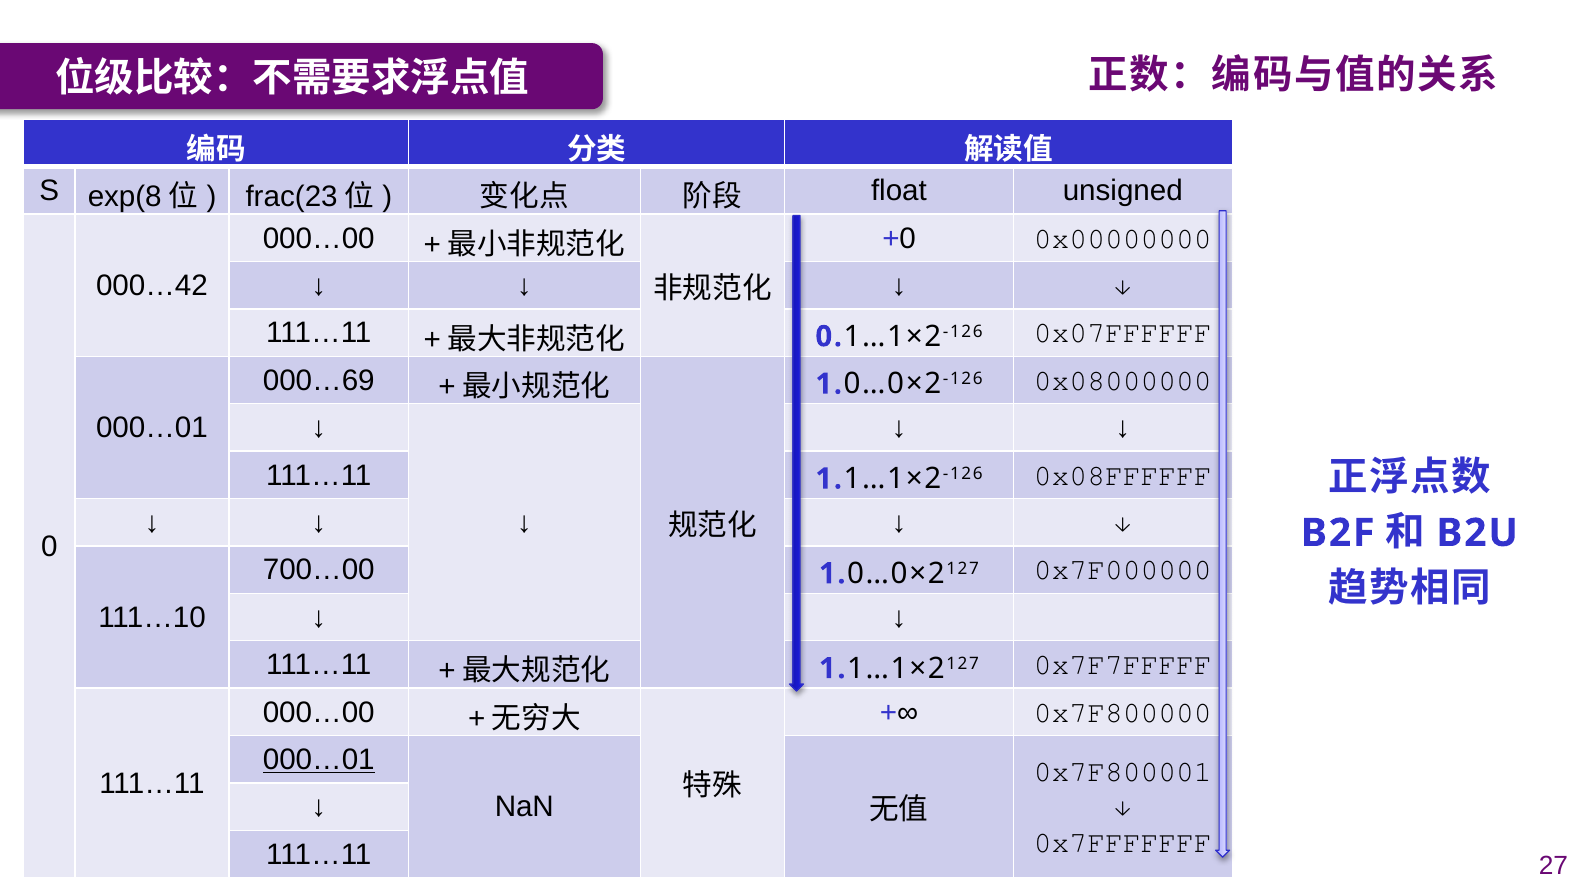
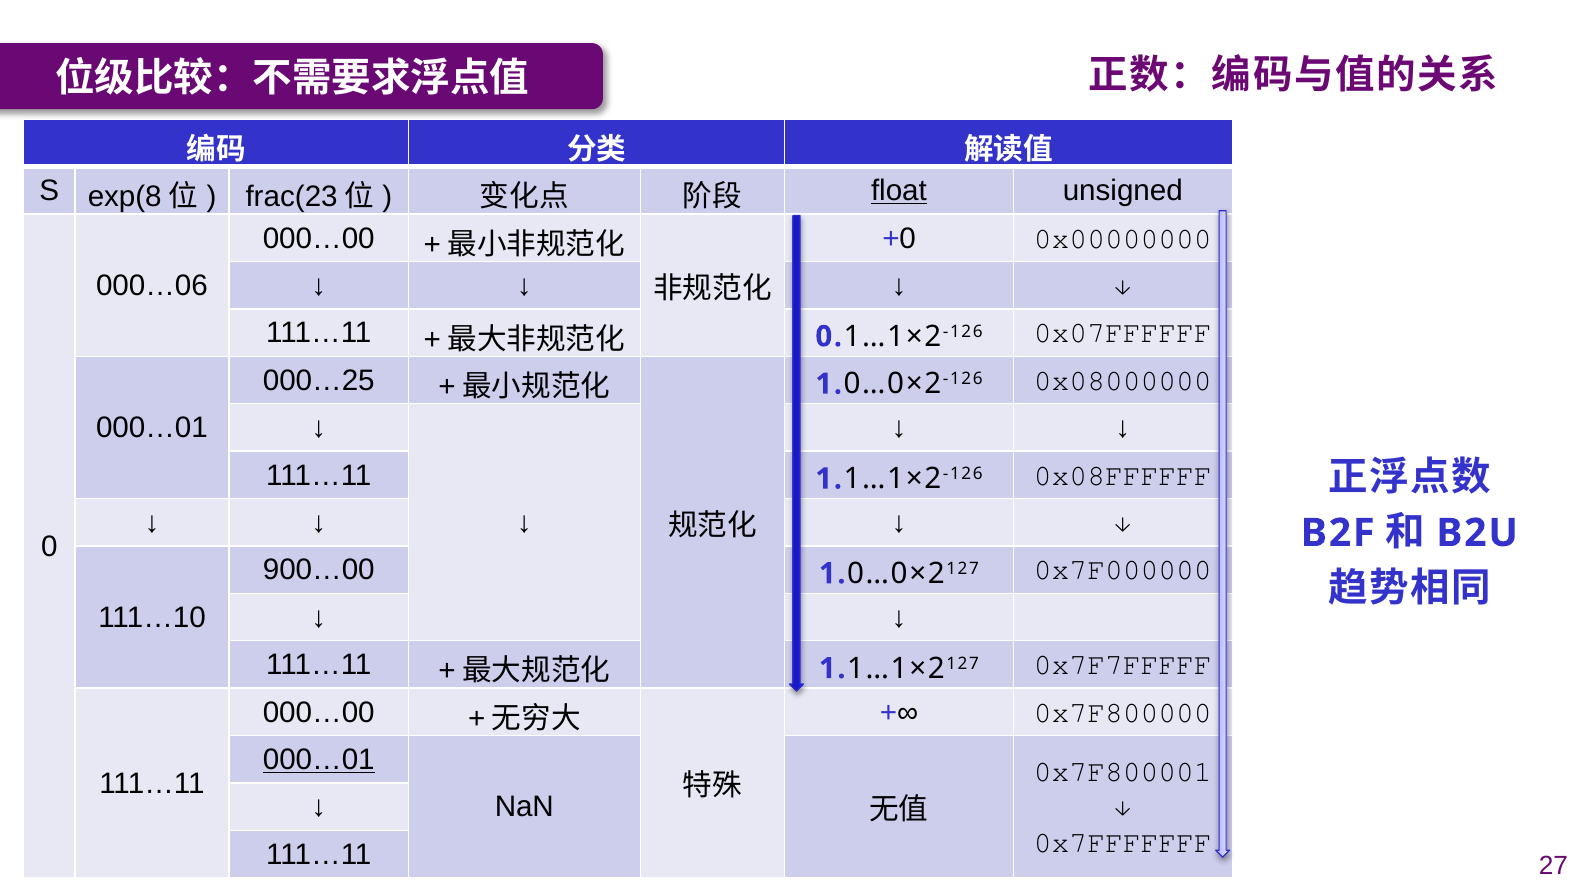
float underline: none -> present (899, 191)
000…42: 000…42 -> 000…06 (152, 286)
000…69: 000…69 -> 000…25 (319, 381)
700…00: 700…00 -> 900…00 (319, 570)
